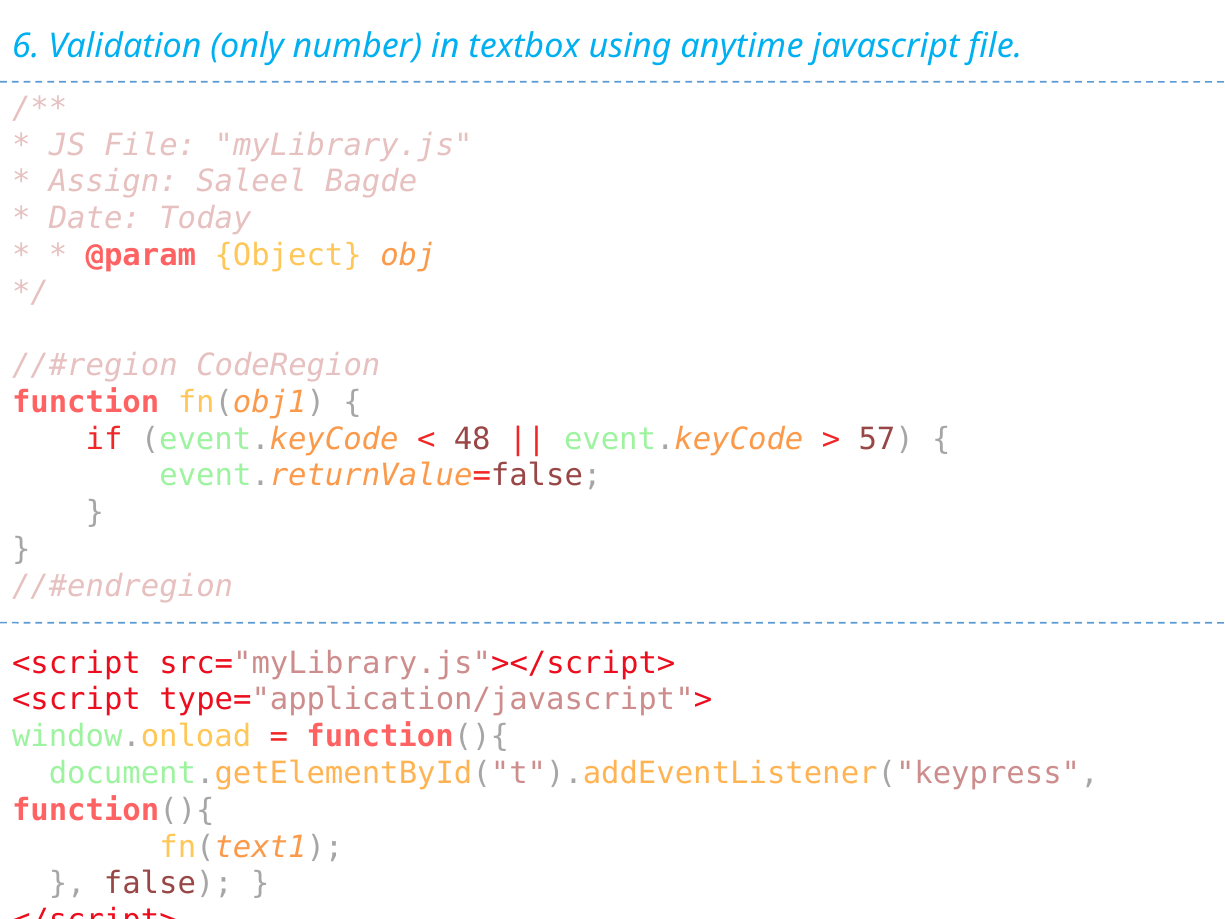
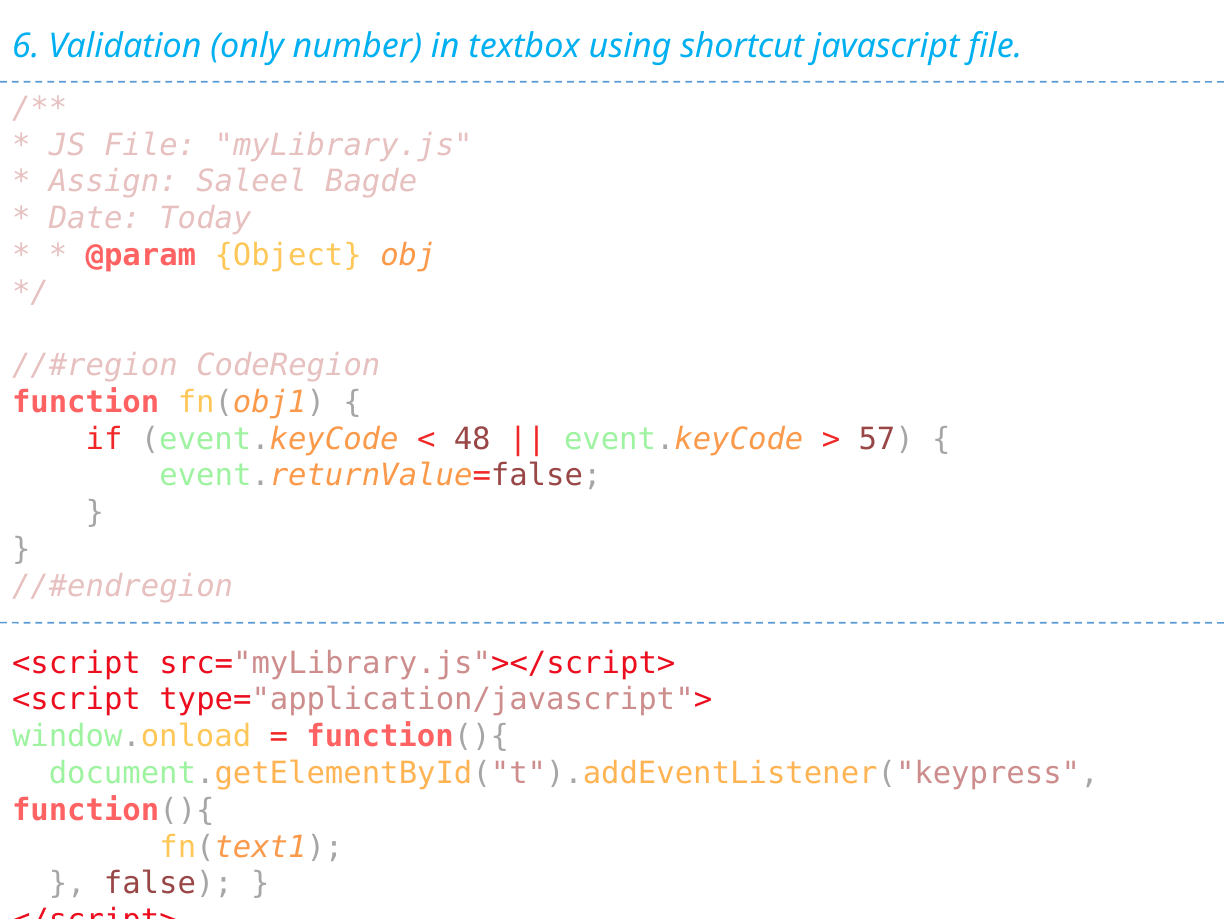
anytime: anytime -> shortcut (742, 47)
